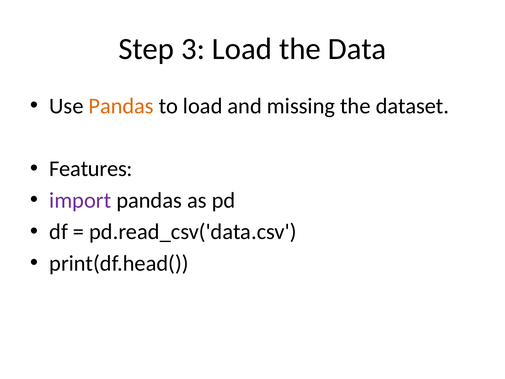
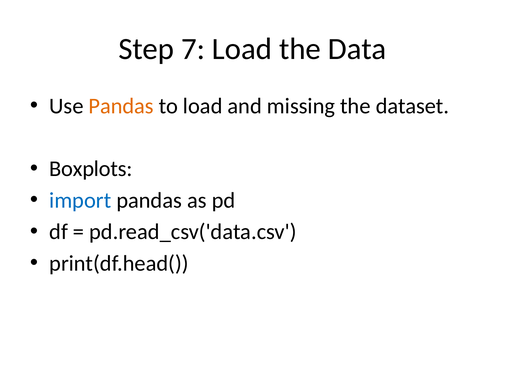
3: 3 -> 7 (193, 49)
Features: Features -> Boxplots (91, 169)
import colour: purple -> blue (80, 200)
